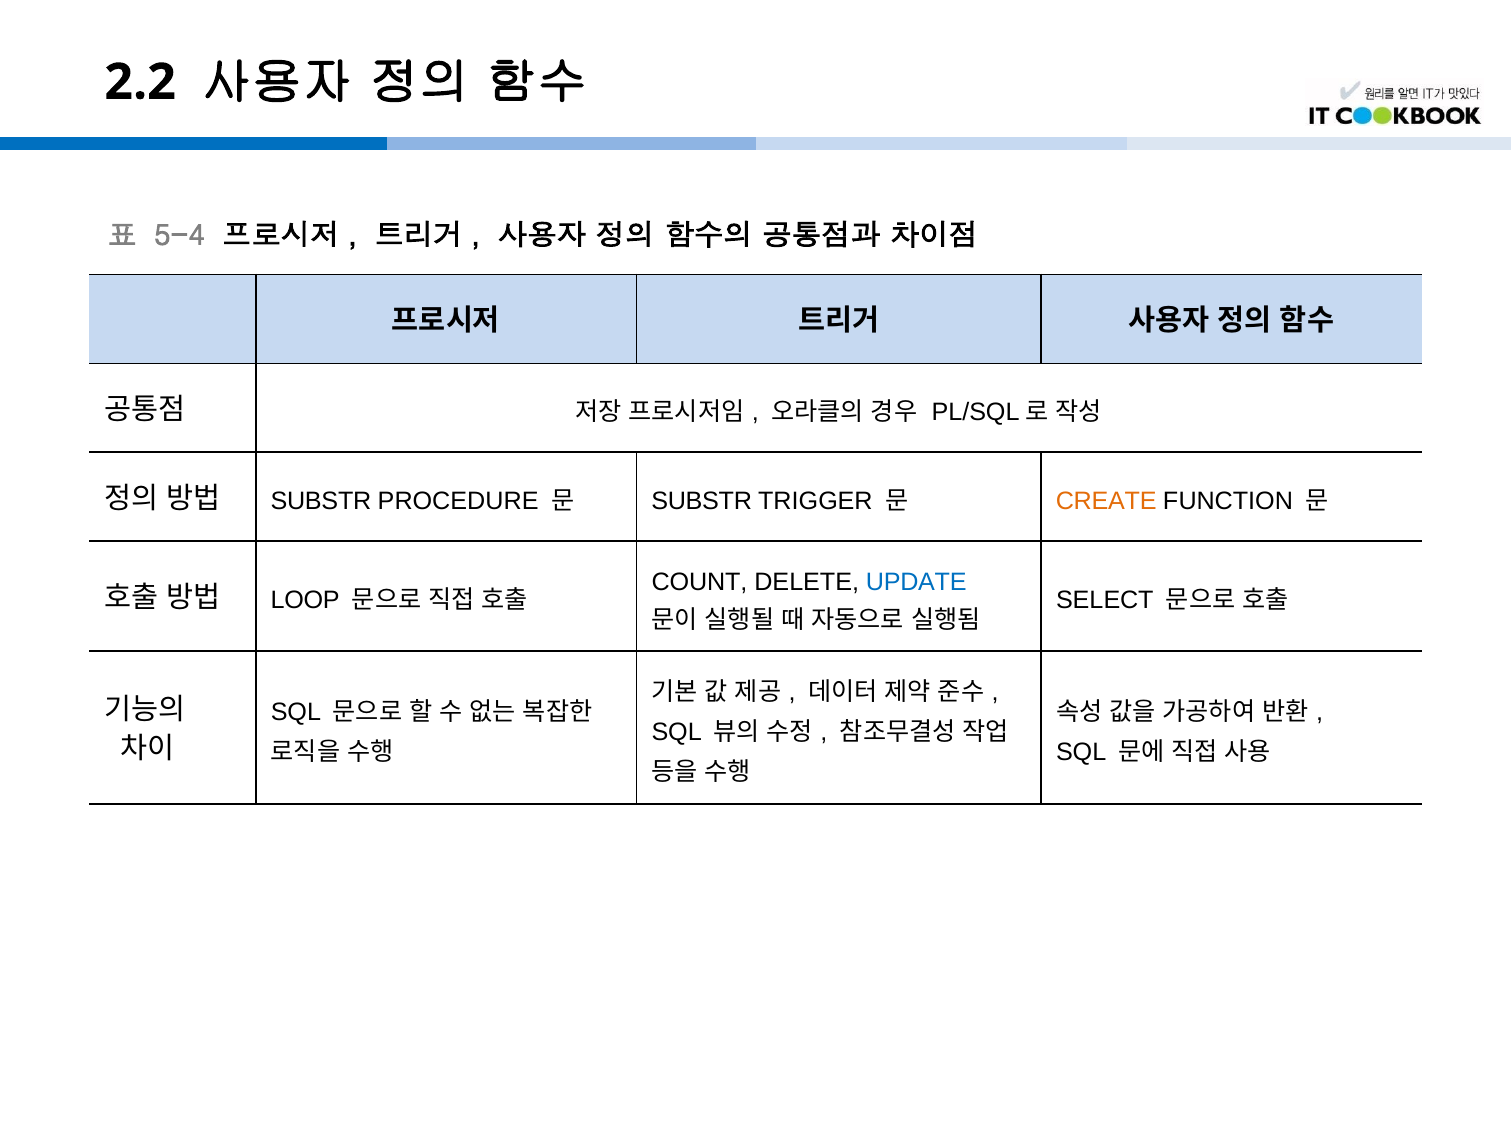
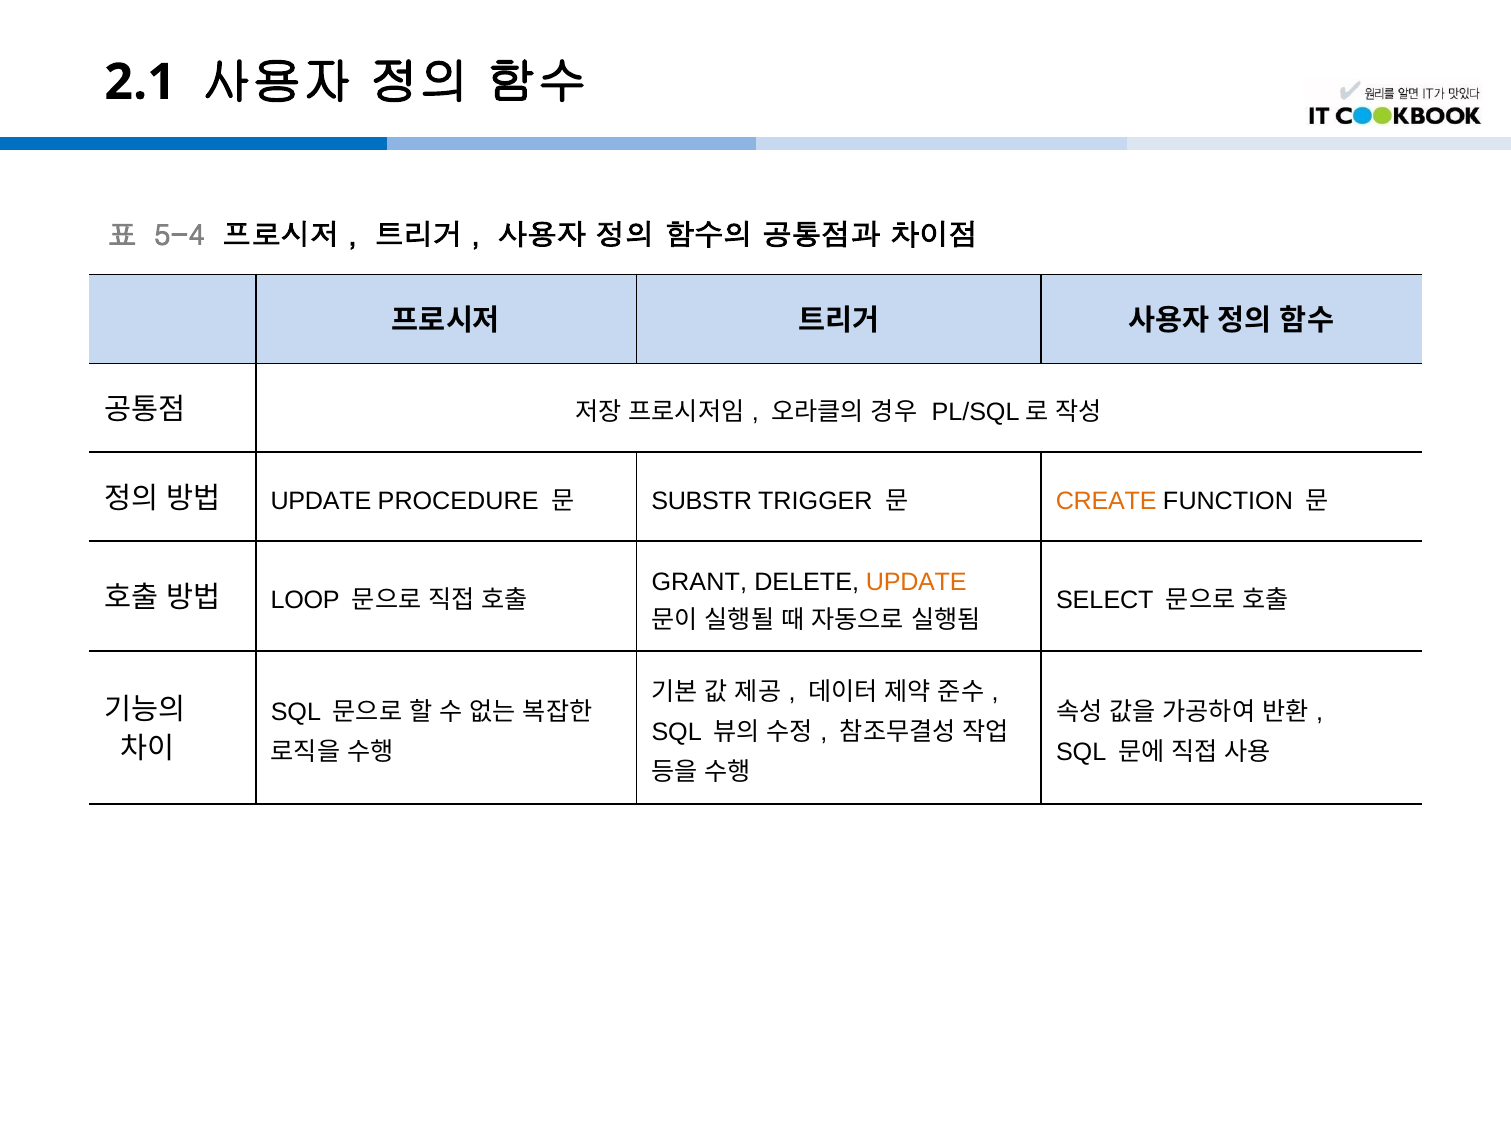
2.2: 2.2 -> 2.1 (140, 82)
SUBSTR: SUBSTR -> UPDATE (321, 501)
COUNT: COUNT -> GRANT (699, 583)
UPDATE colour: blue -> orange (916, 583)
